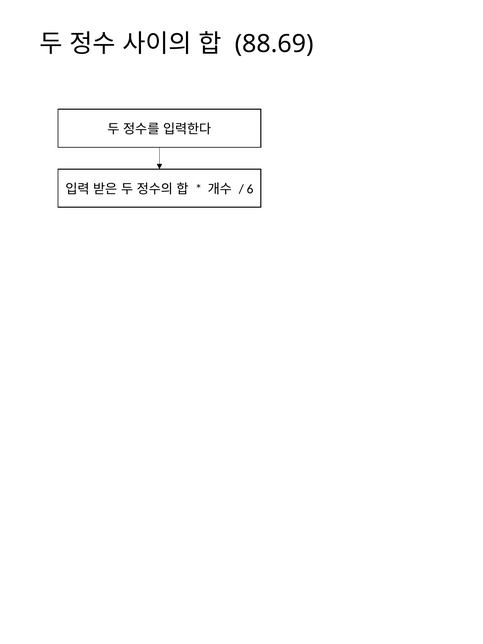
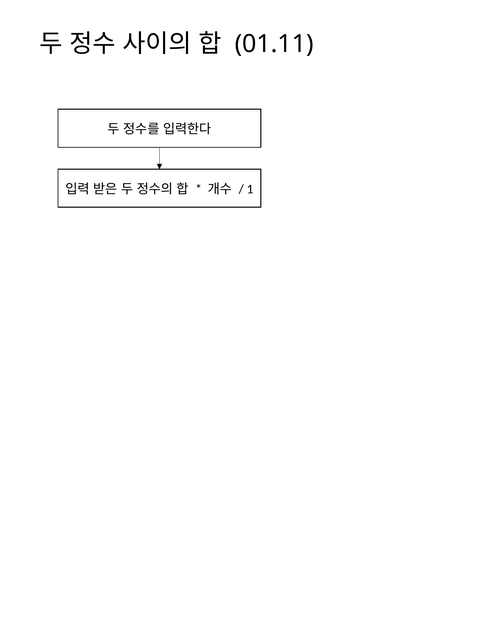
88.69: 88.69 -> 01.11 (274, 44)
6: 6 -> 1 (250, 189)
